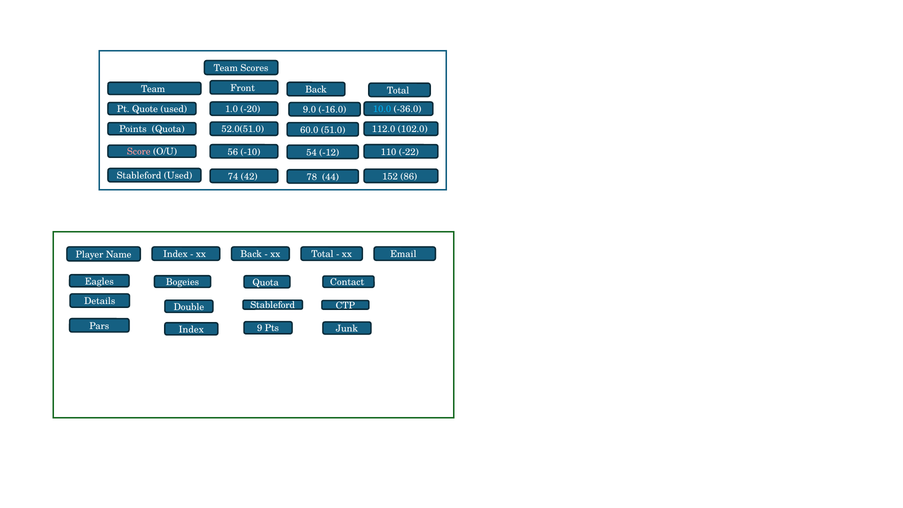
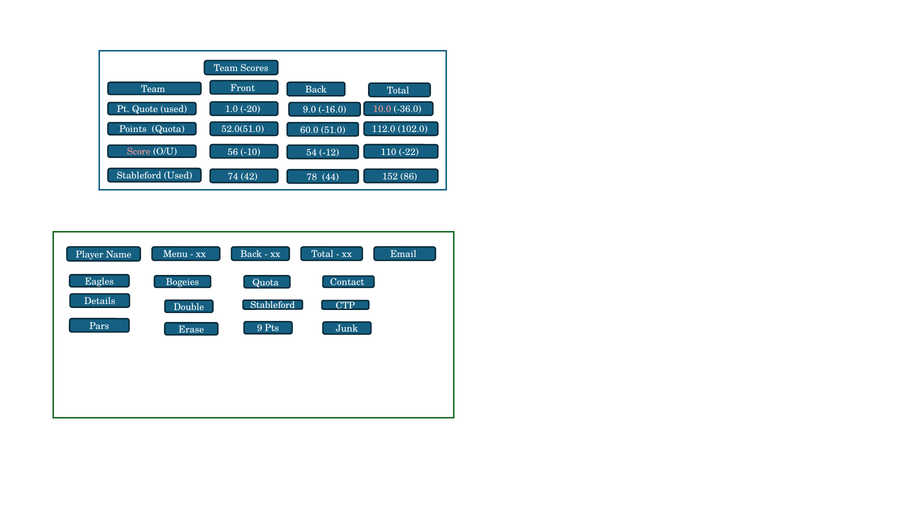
10.0 colour: light blue -> pink (382, 109)
Index: Index -> Menu (175, 254)
Index: Index -> Erase (191, 329)
